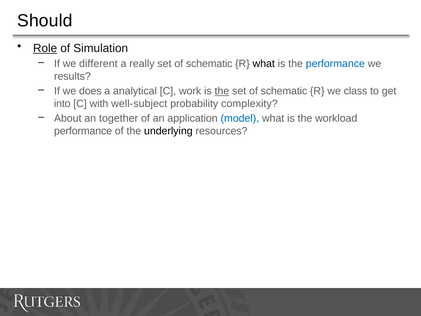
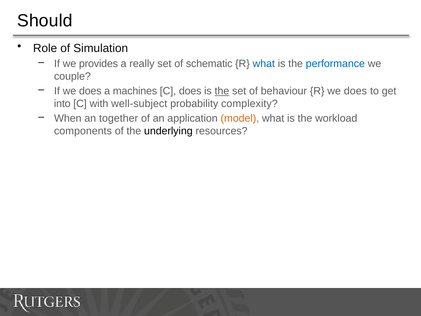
Role underline: present -> none (45, 48)
different: different -> provides (98, 64)
what colour: black -> blue (264, 64)
results: results -> couple (72, 76)
analytical: analytical -> machines (135, 91)
C work: work -> does (190, 91)
schematic: schematic -> behaviour (284, 91)
R we class: class -> does (355, 91)
About: About -> When (68, 118)
model colour: blue -> orange (240, 118)
performance: performance -> components (83, 131)
